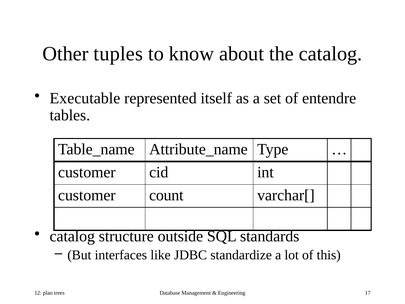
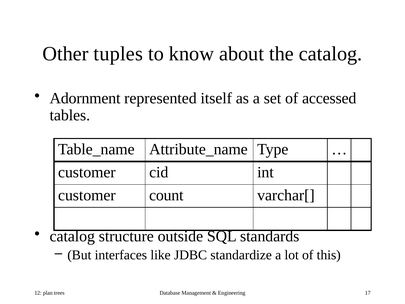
Executable: Executable -> Adornment (85, 98)
entendre: entendre -> accessed (329, 98)
